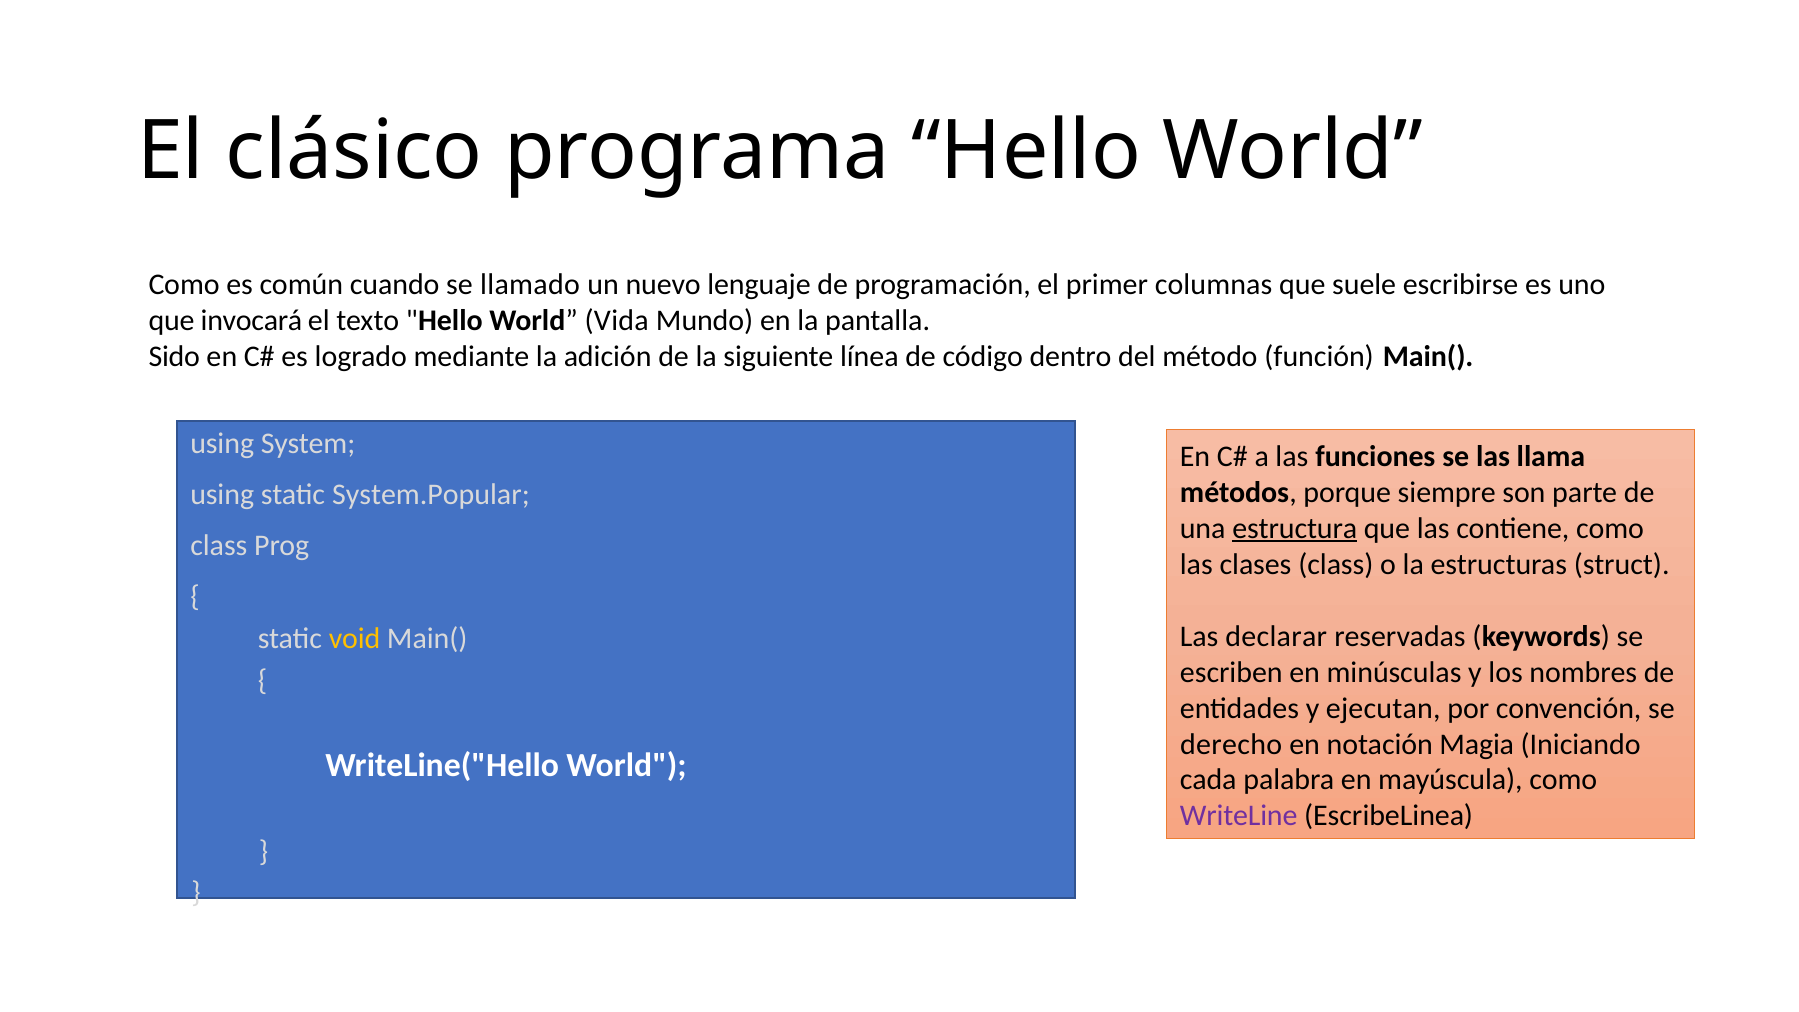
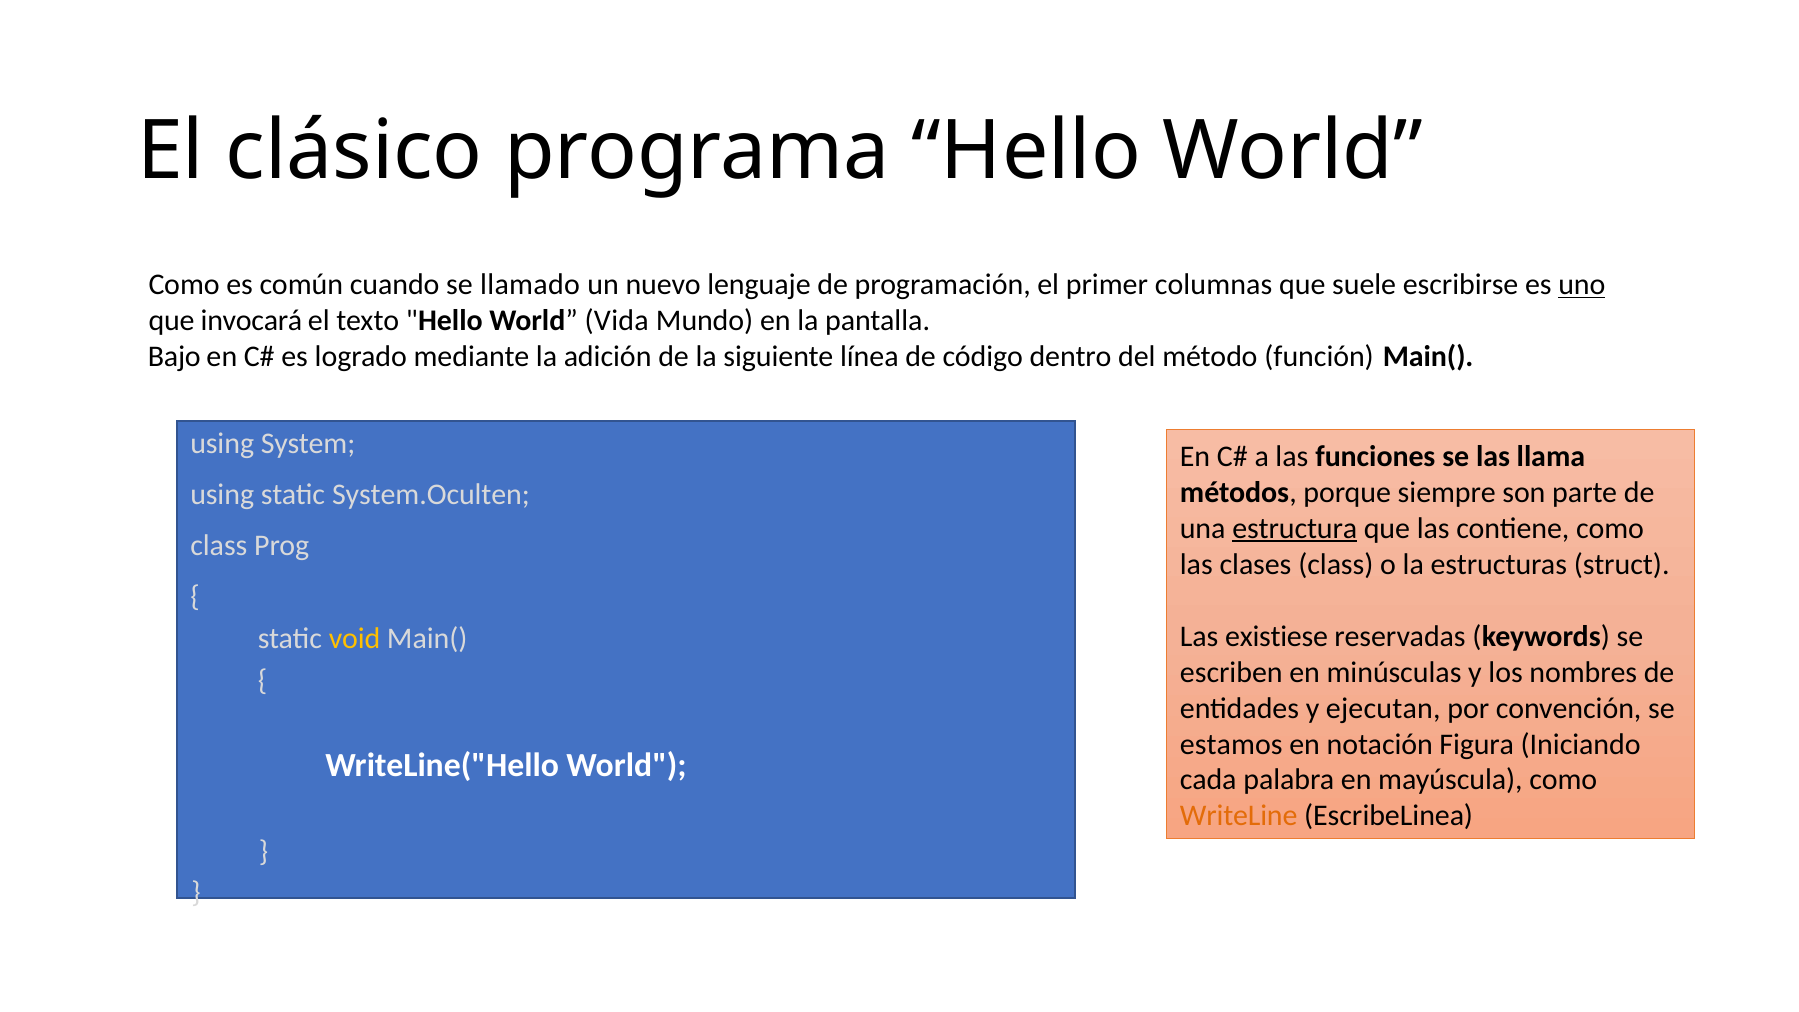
uno underline: none -> present (1582, 285)
Sido: Sido -> Bajo (174, 357)
System.Popular: System.Popular -> System.Oculten (431, 495)
declarar: declarar -> existiese (1277, 636)
derecho: derecho -> estamos (1231, 744)
Magia: Magia -> Figura (1477, 744)
WriteLine colour: purple -> orange (1239, 816)
